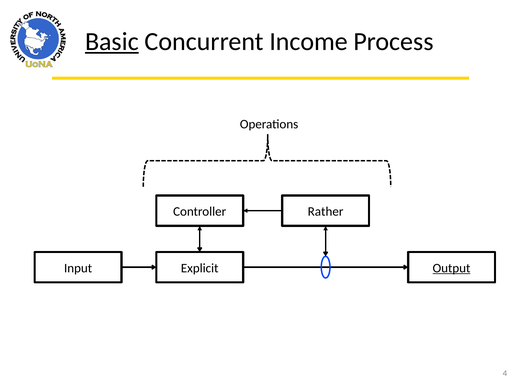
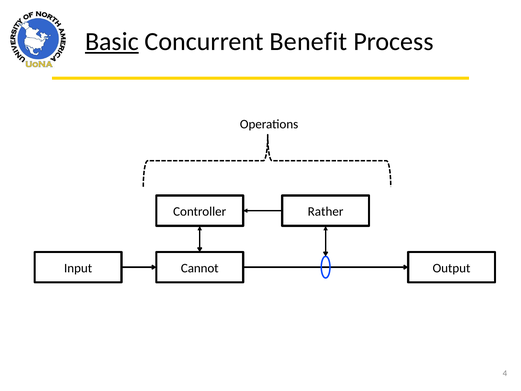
Income: Income -> Benefit (308, 42)
Explicit: Explicit -> Cannot (200, 268)
Output underline: present -> none (451, 268)
